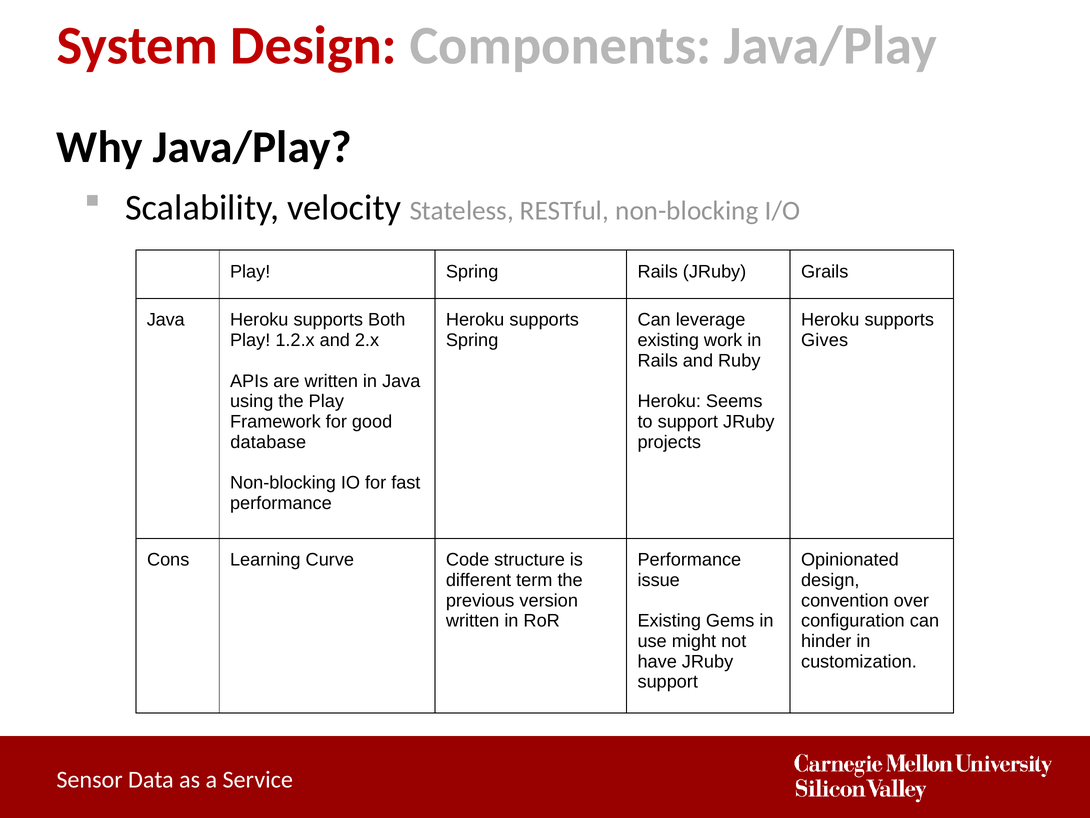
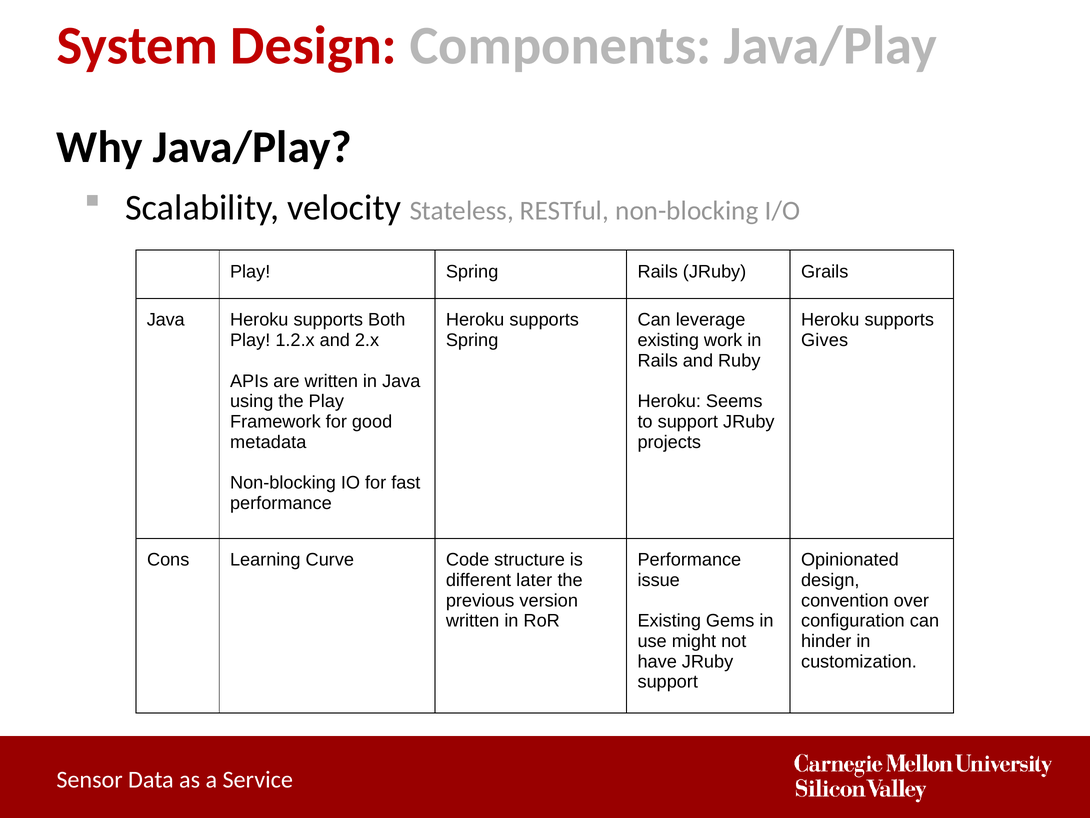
database: database -> metadata (268, 442)
term: term -> later (534, 580)
